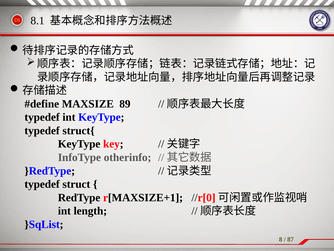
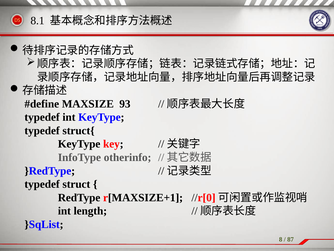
89: 89 -> 93 (125, 104)
